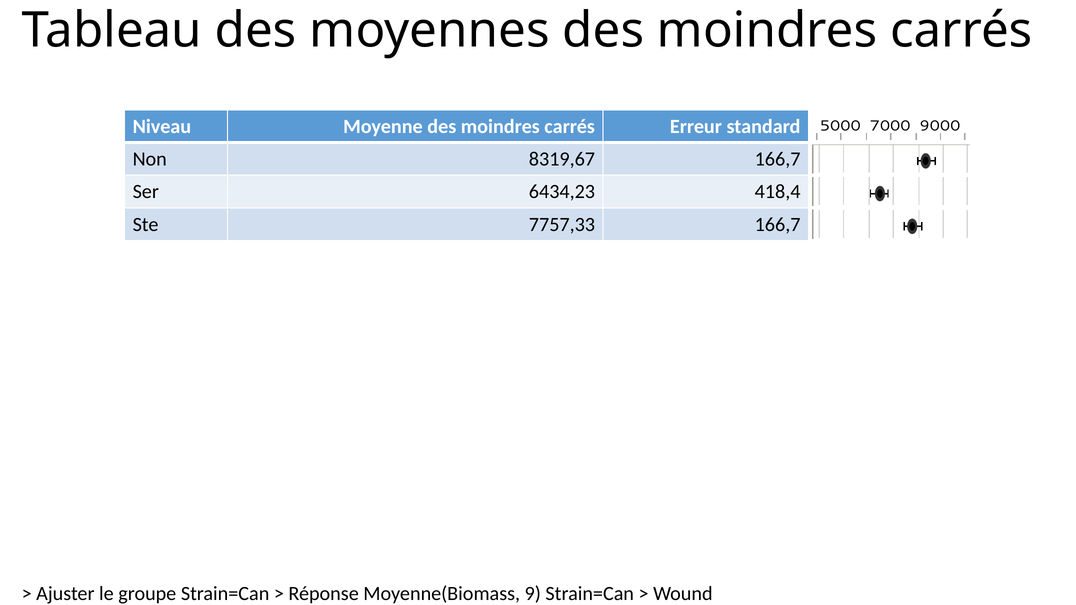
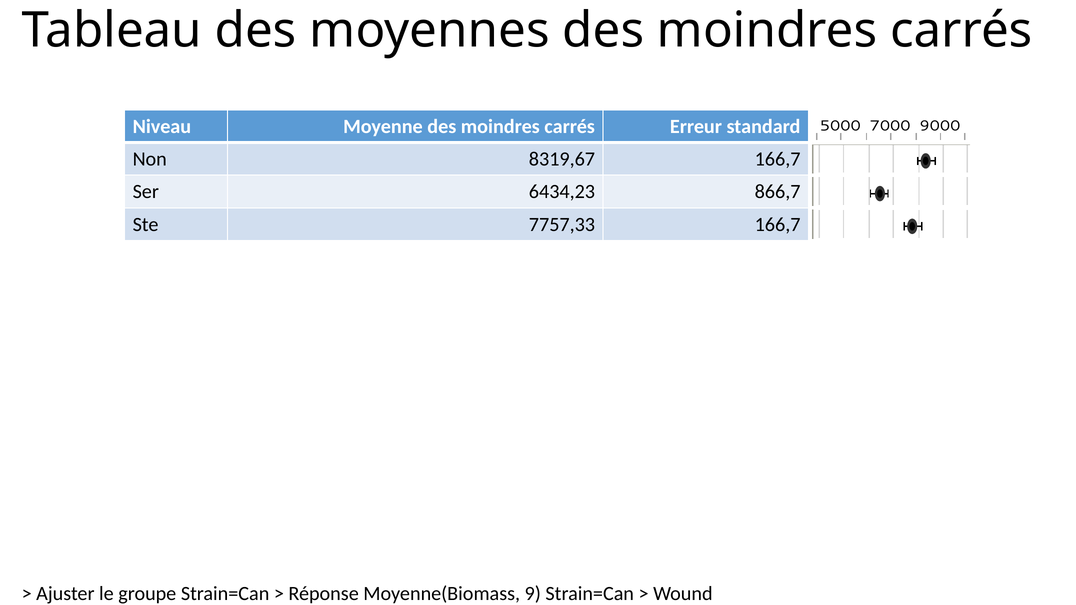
418,4: 418,4 -> 866,7 (778, 192)
